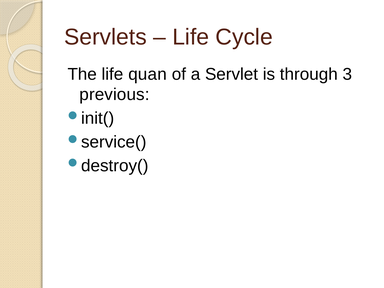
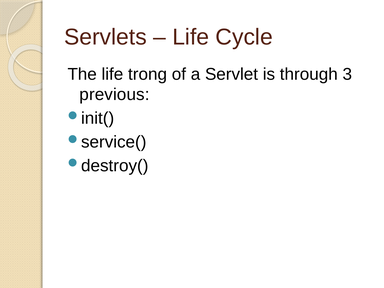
quan: quan -> trong (148, 74)
